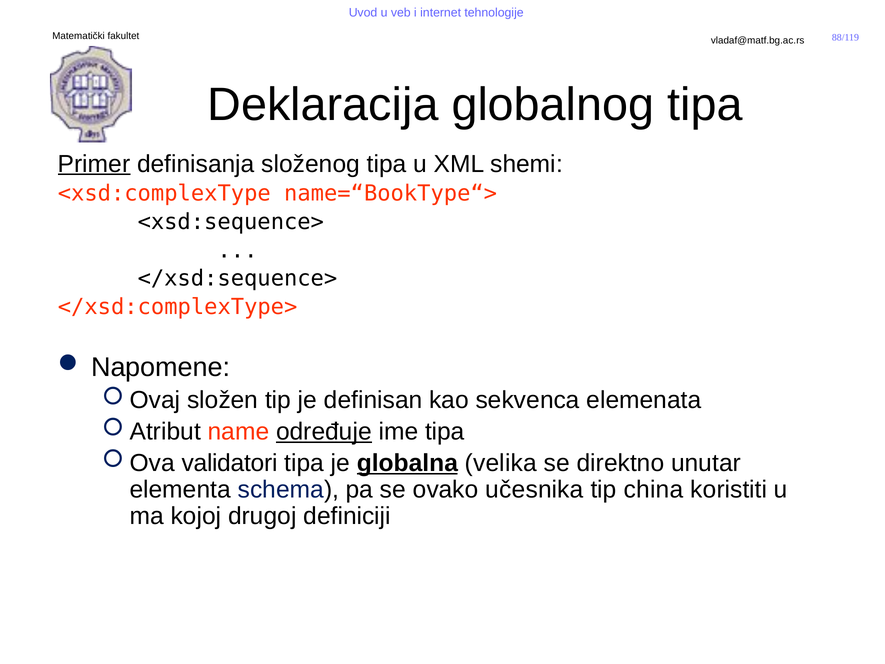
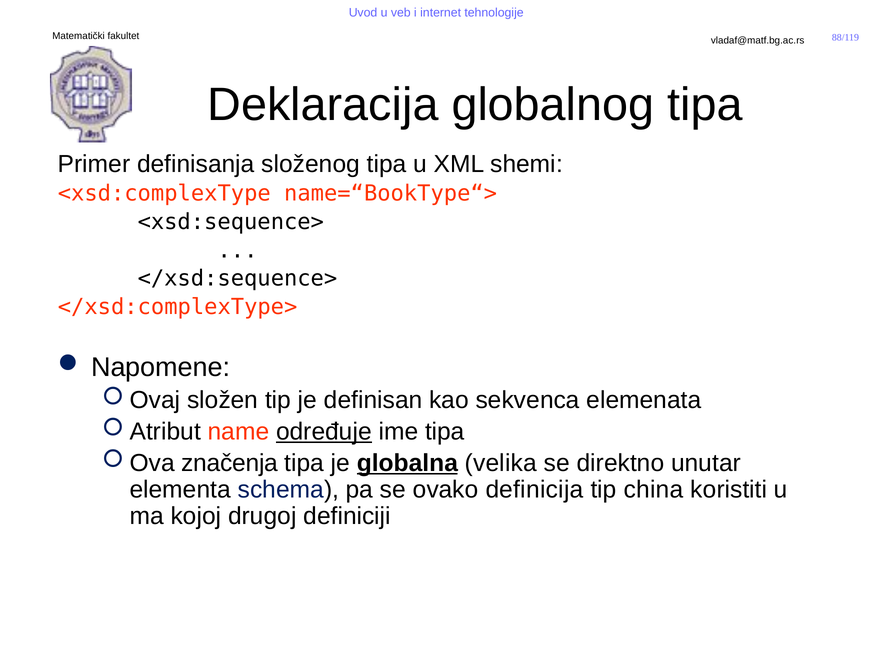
Primer underline: present -> none (94, 164)
validatori: validatori -> značenja (230, 463)
učesnika: učesnika -> definicija (534, 489)
